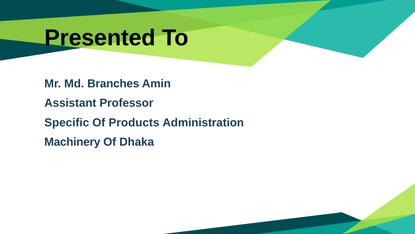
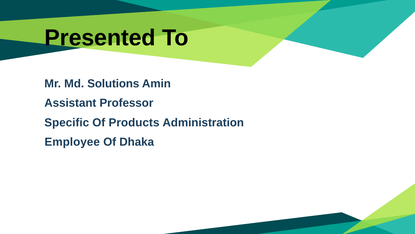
Branches: Branches -> Solutions (113, 83)
Machinery: Machinery -> Employee (72, 142)
